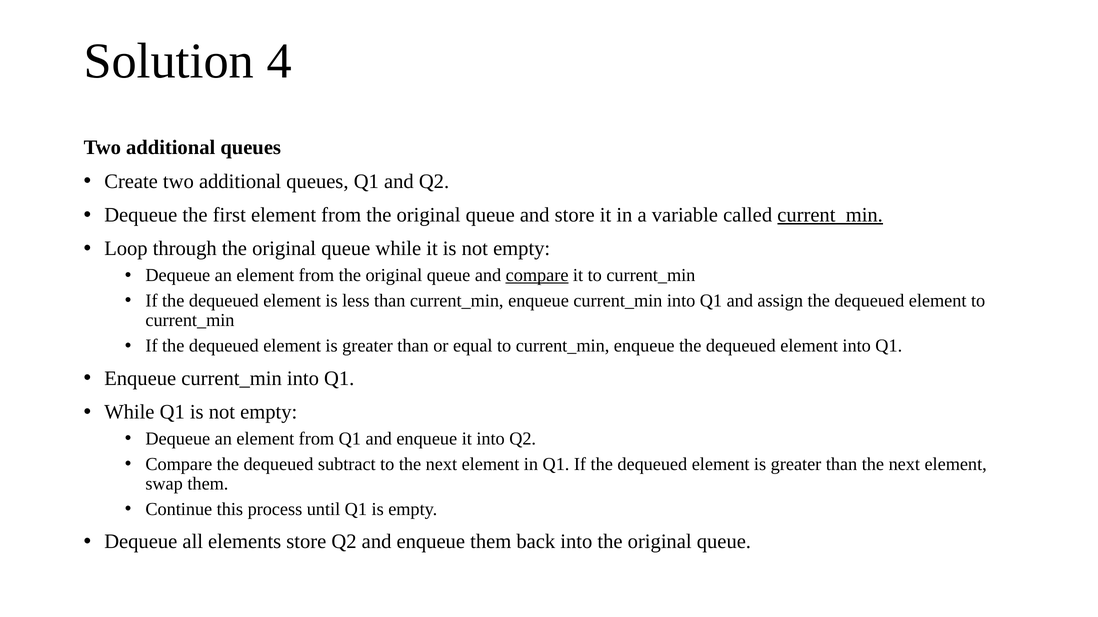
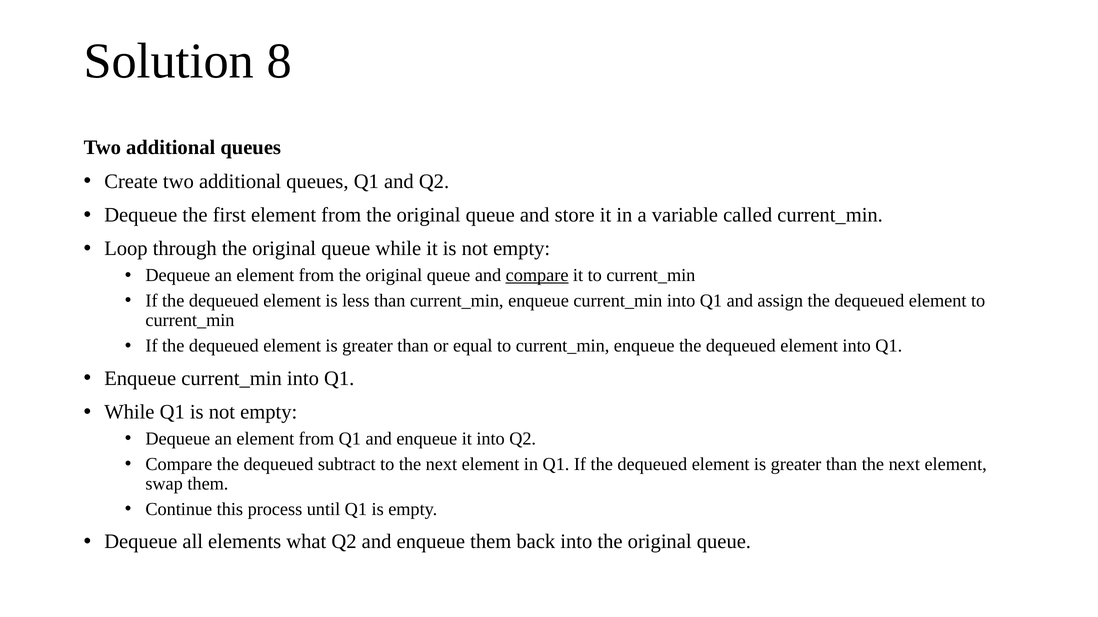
4: 4 -> 8 (279, 61)
current_min underline: present -> none (830, 215)
elements store: store -> what (306, 542)
